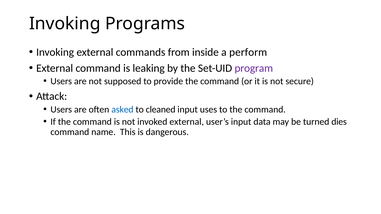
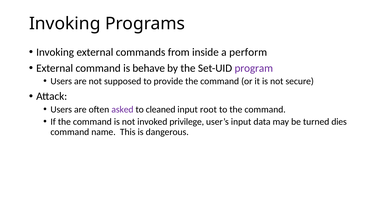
leaking: leaking -> behave (149, 68)
asked colour: blue -> purple (122, 110)
uses: uses -> root (208, 110)
invoked external: external -> privilege (187, 122)
